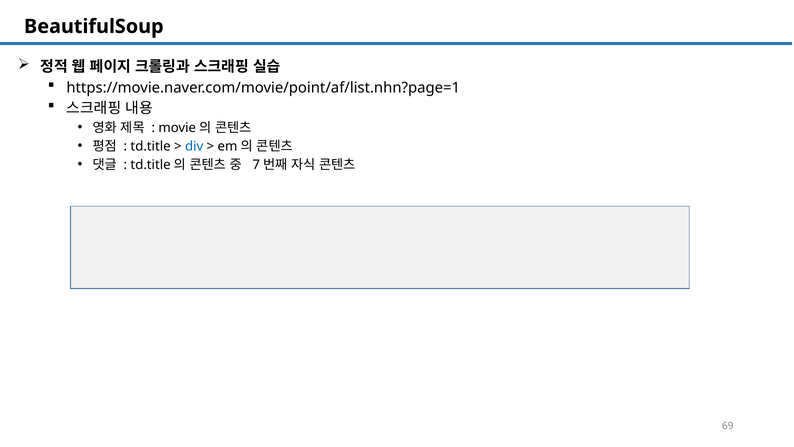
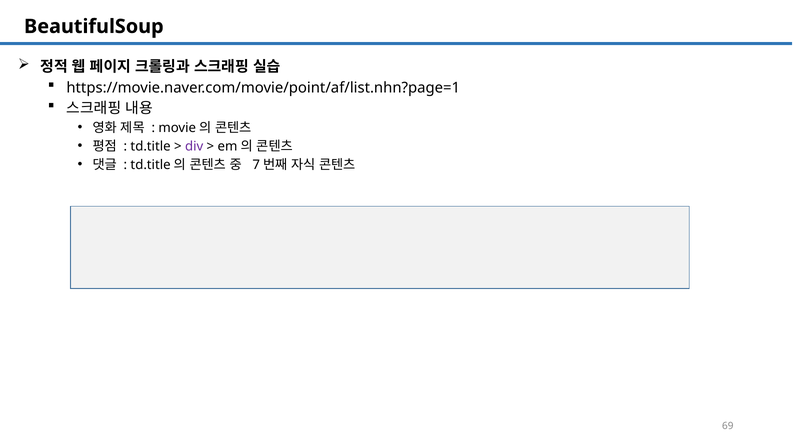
div colour: blue -> purple (194, 146)
